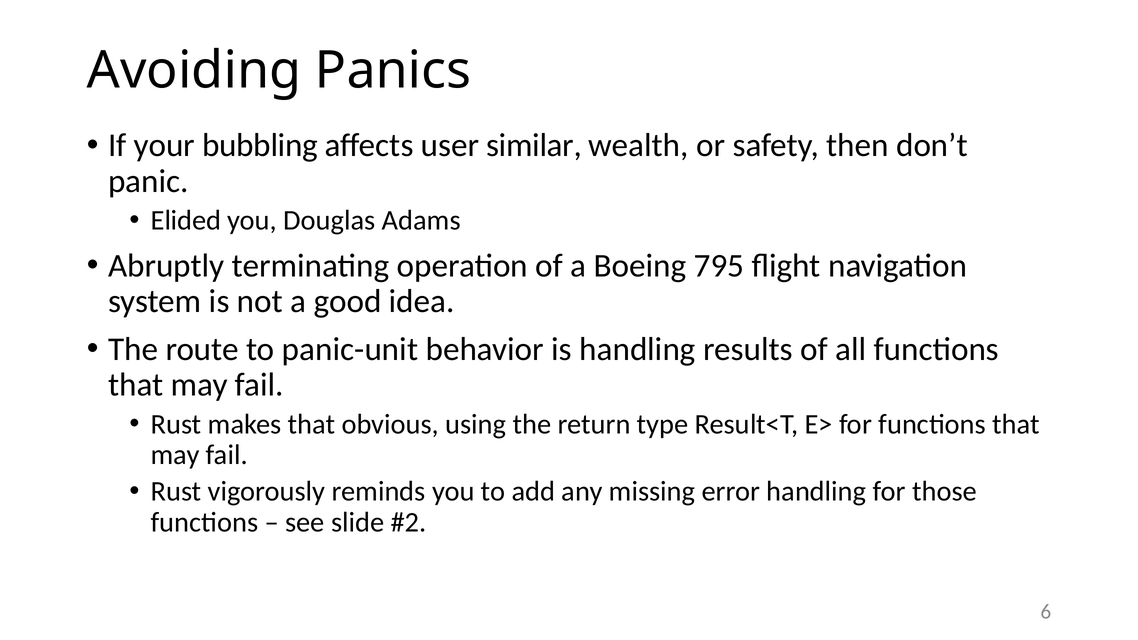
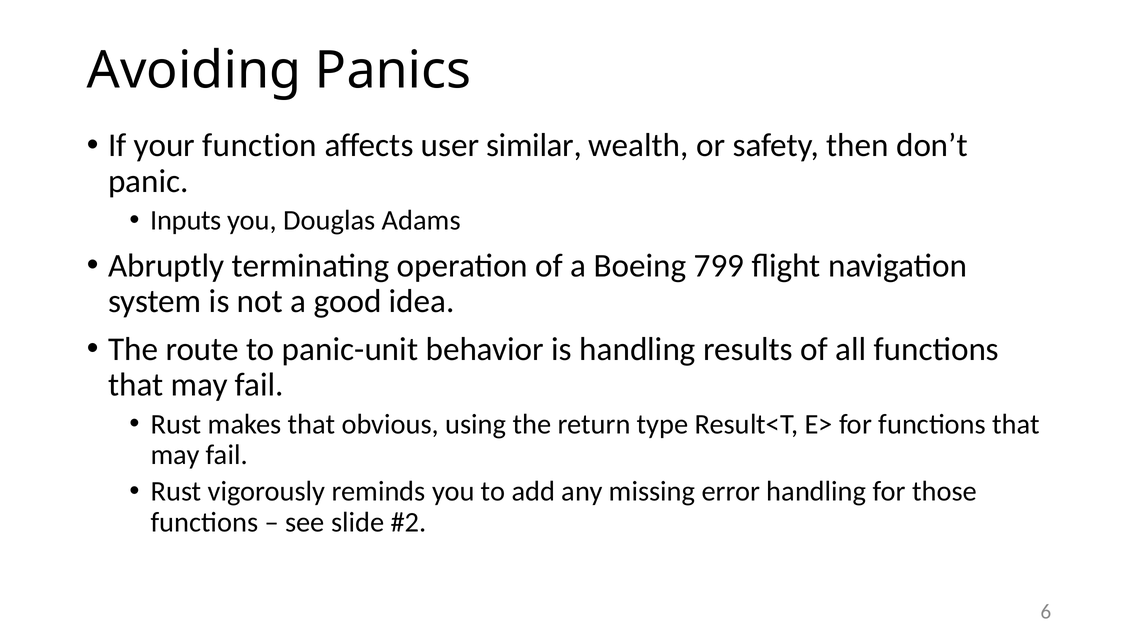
bubbling: bubbling -> function (260, 145)
Elided: Elided -> Inputs (186, 221)
795: 795 -> 799 (719, 266)
